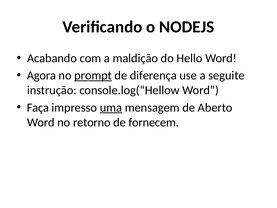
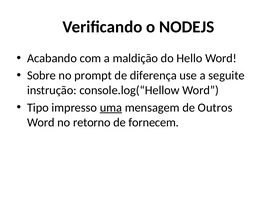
Agora: Agora -> Sobre (41, 75)
prompt underline: present -> none (93, 75)
Faça: Faça -> Tipo (38, 107)
Aberto: Aberto -> Outros (215, 107)
